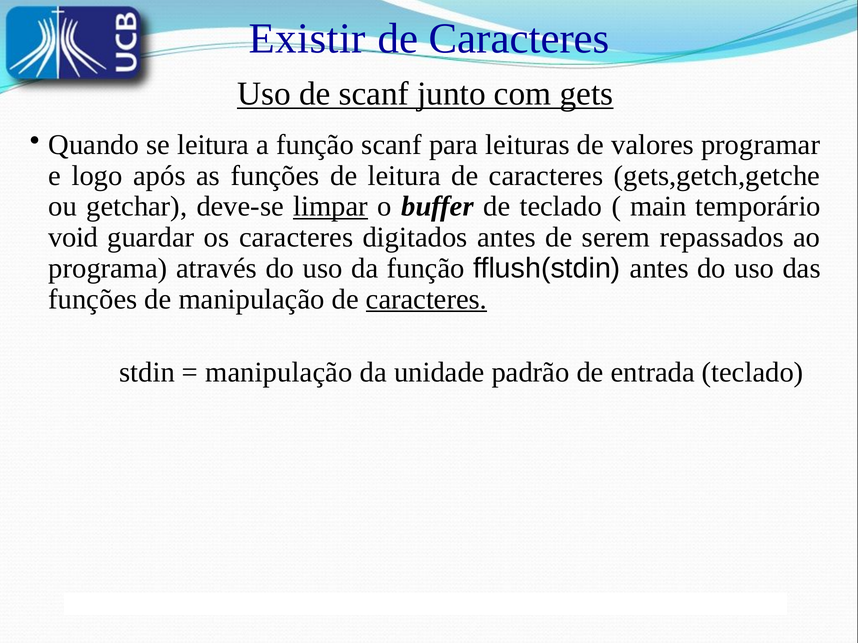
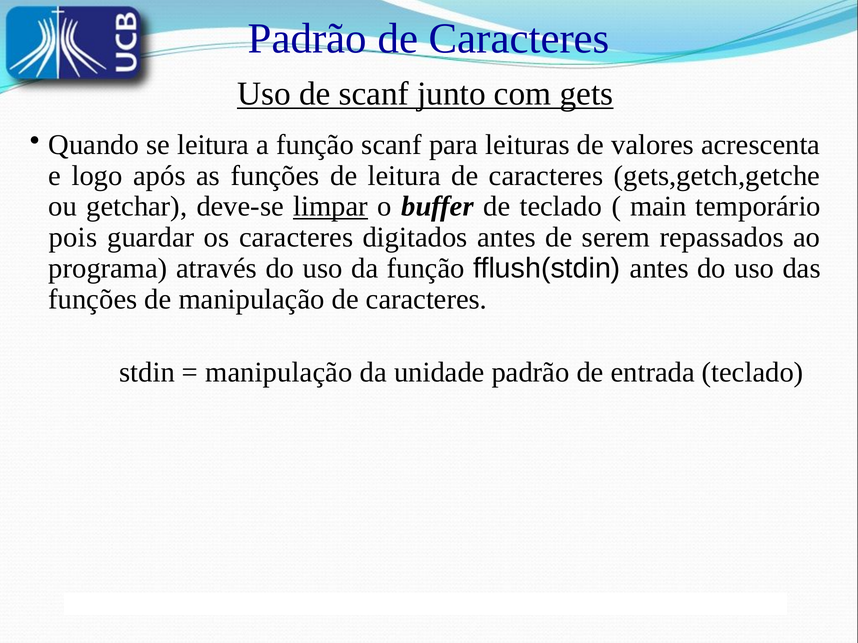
Existir: Existir -> Padrão (307, 39)
programar: programar -> acrescenta (761, 145)
void: void -> pois (73, 238)
caracteres underline: present -> none (426, 299)
